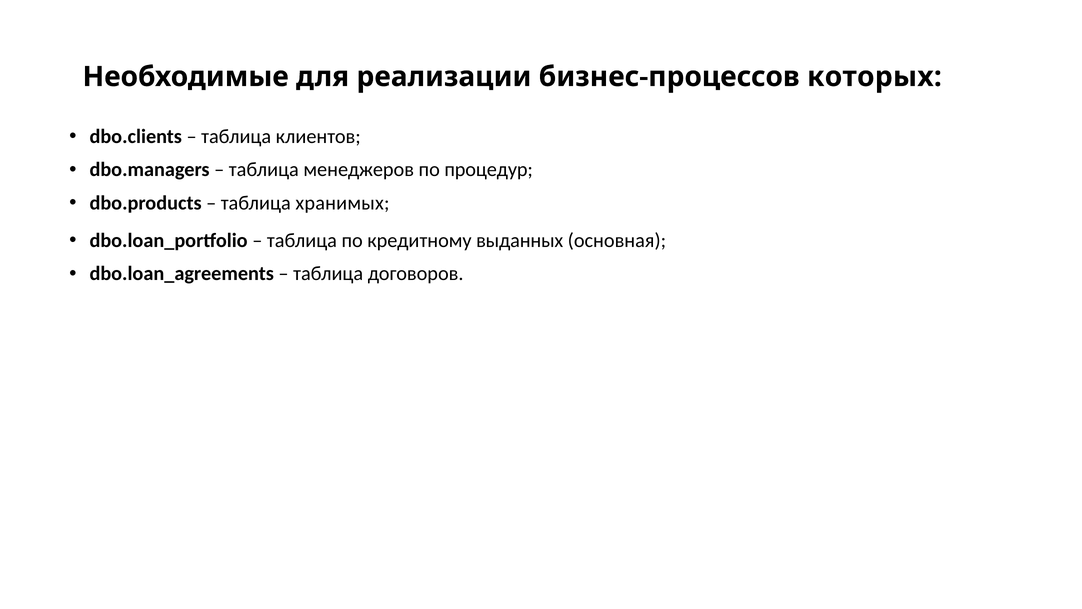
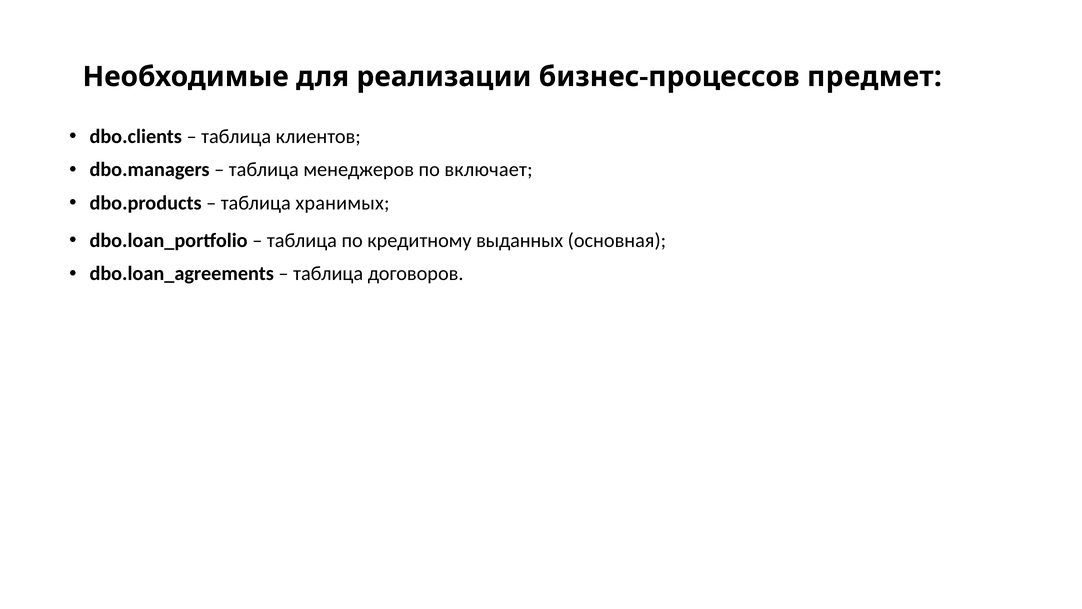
которых: которых -> предмет (874, 77)
процедур: процедур -> включает (488, 170)
